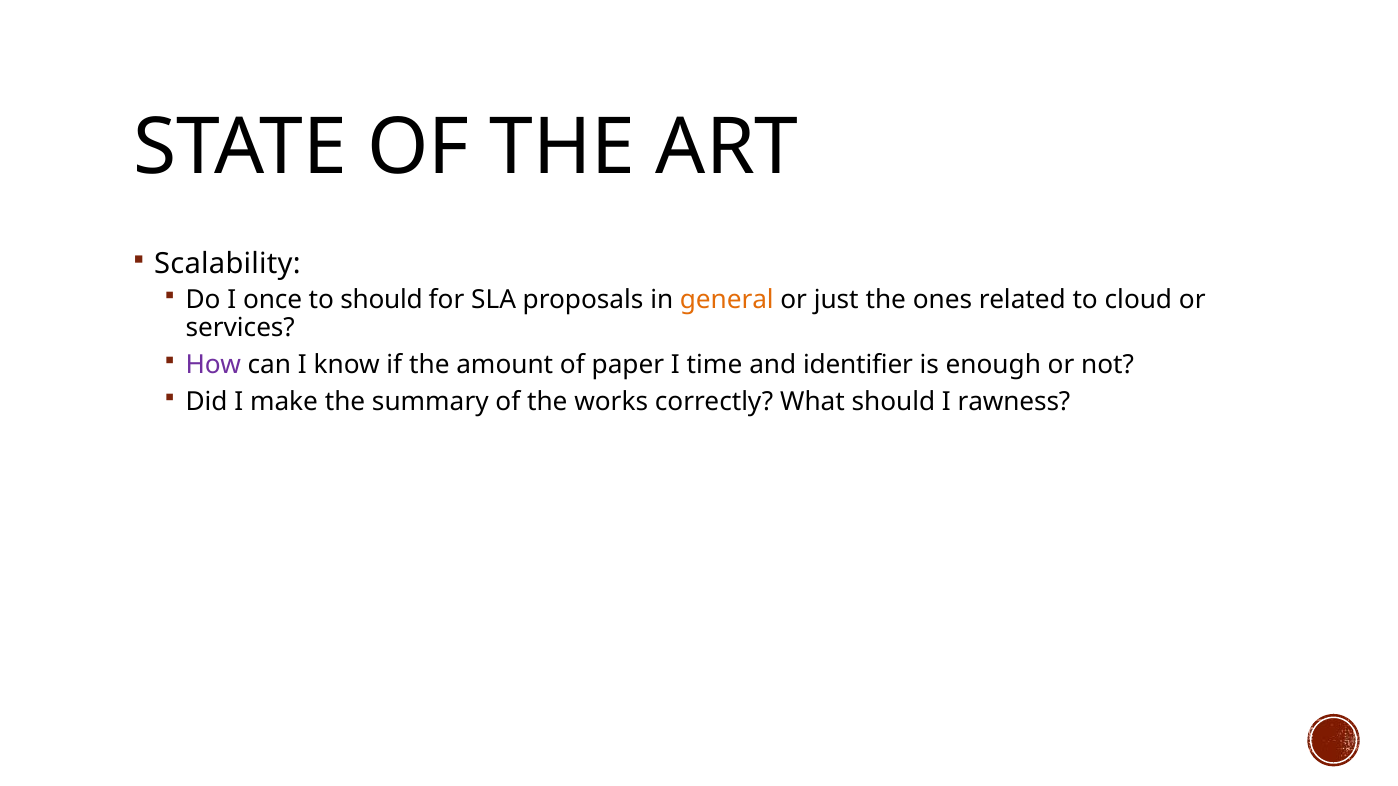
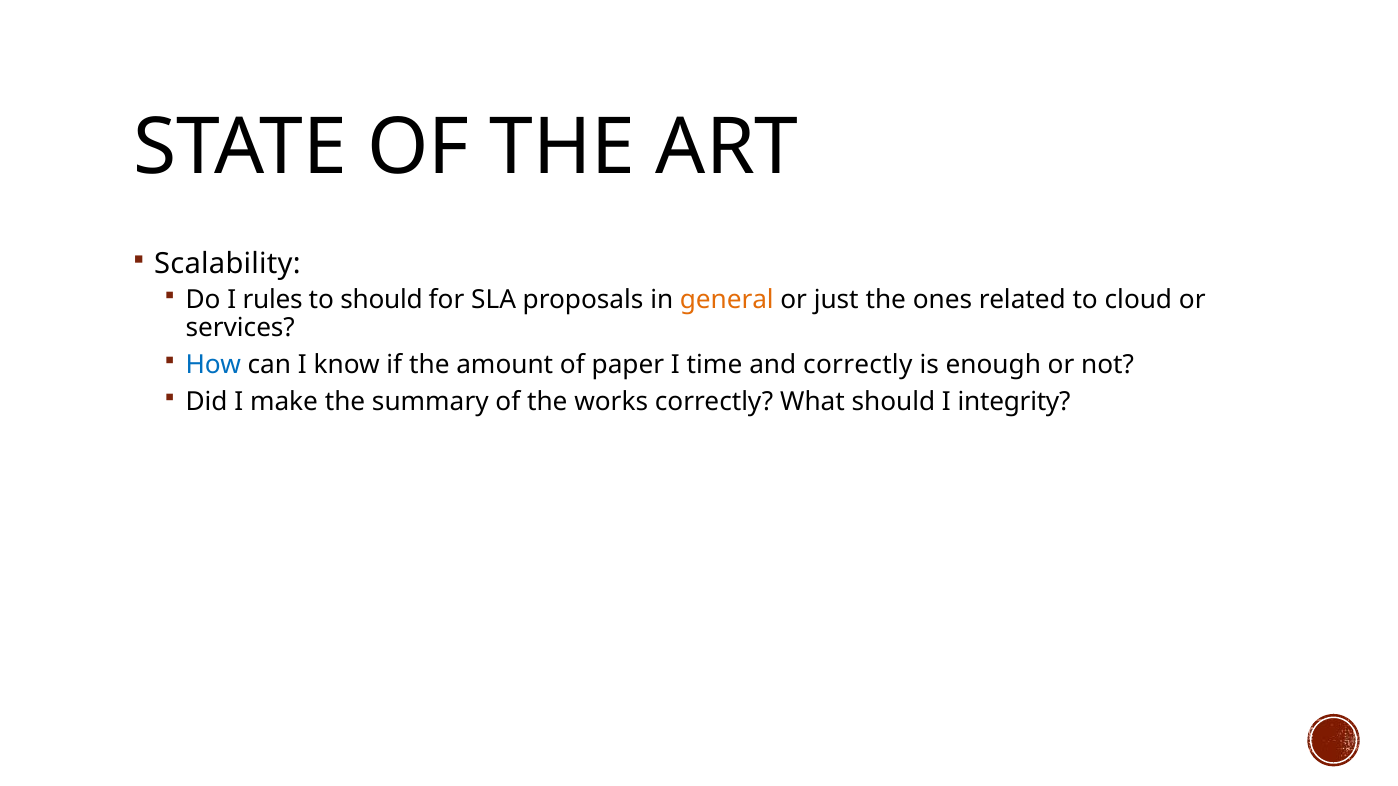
once: once -> rules (273, 300)
How colour: purple -> blue (213, 365)
and identifier: identifier -> correctly (858, 365)
rawness: rawness -> integrity (1014, 402)
